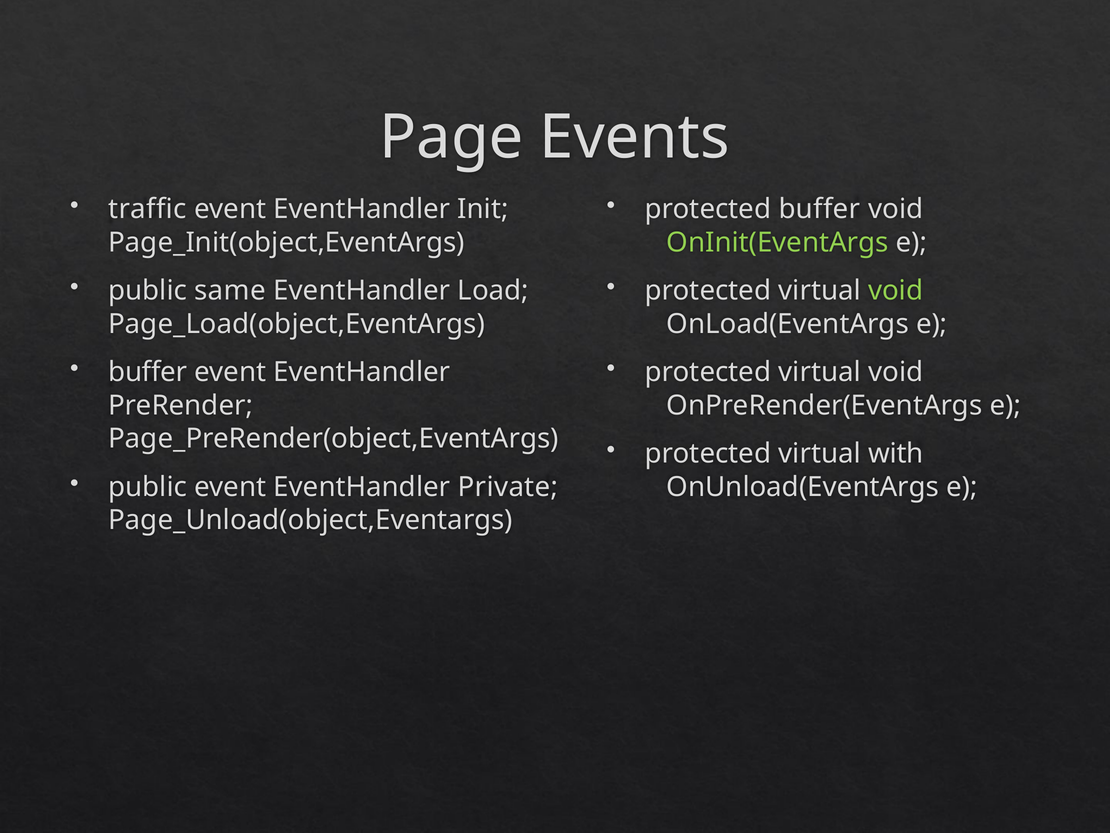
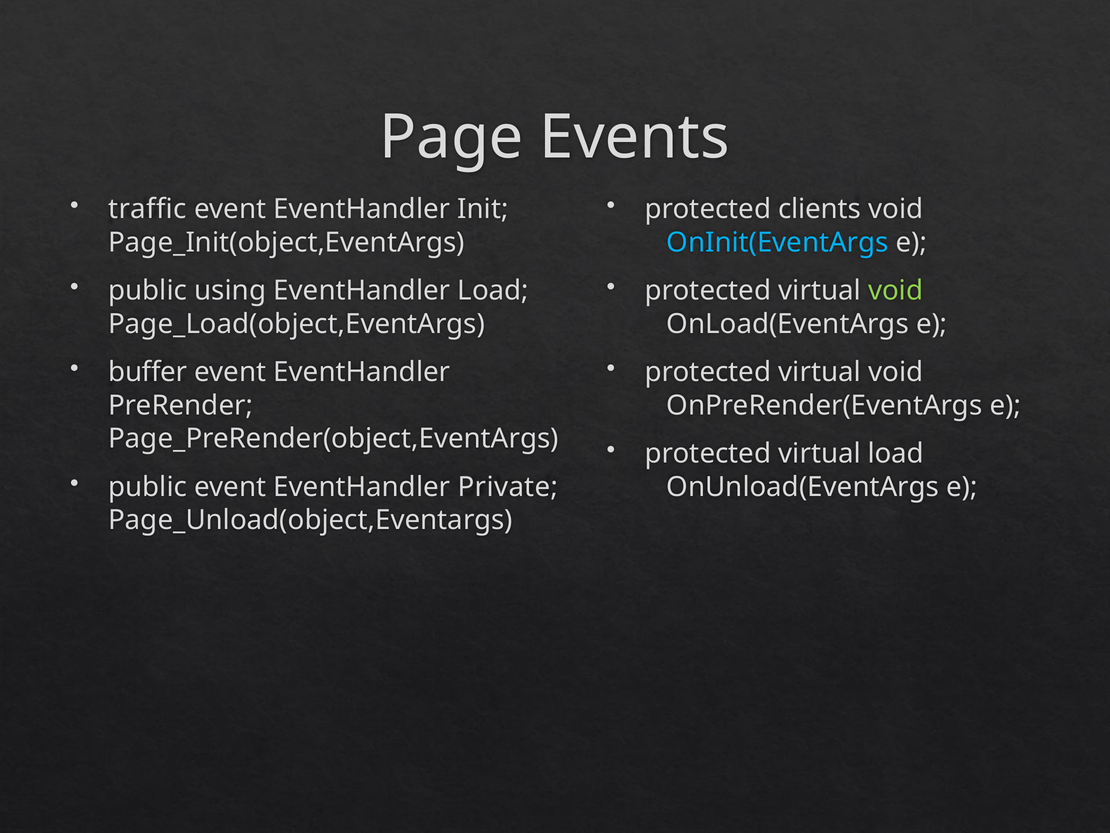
protected buffer: buffer -> clients (820, 209)
OnInit(EventArgs colour: light green -> light blue (778, 242)
same: same -> using (230, 291)
virtual with: with -> load (896, 453)
